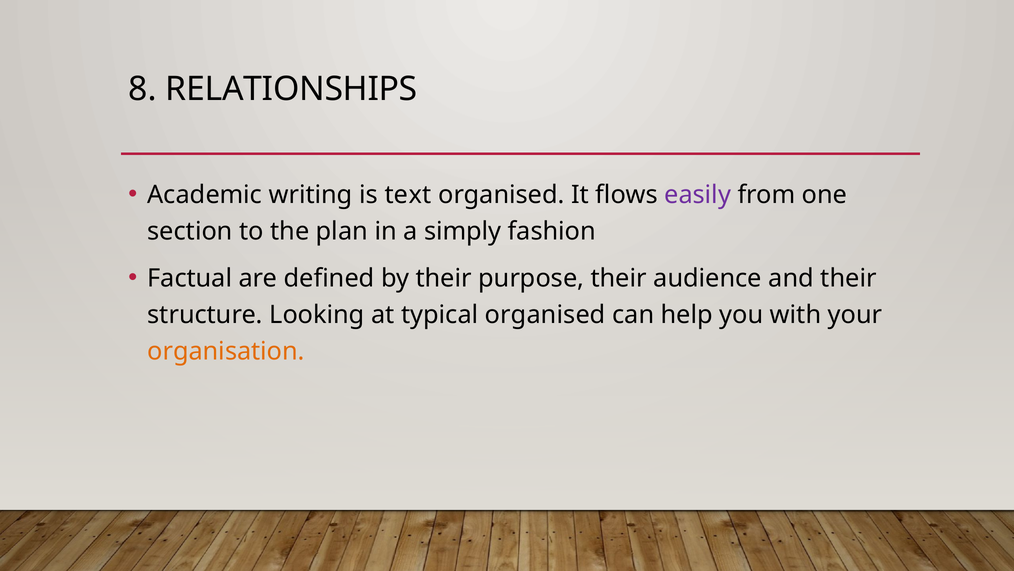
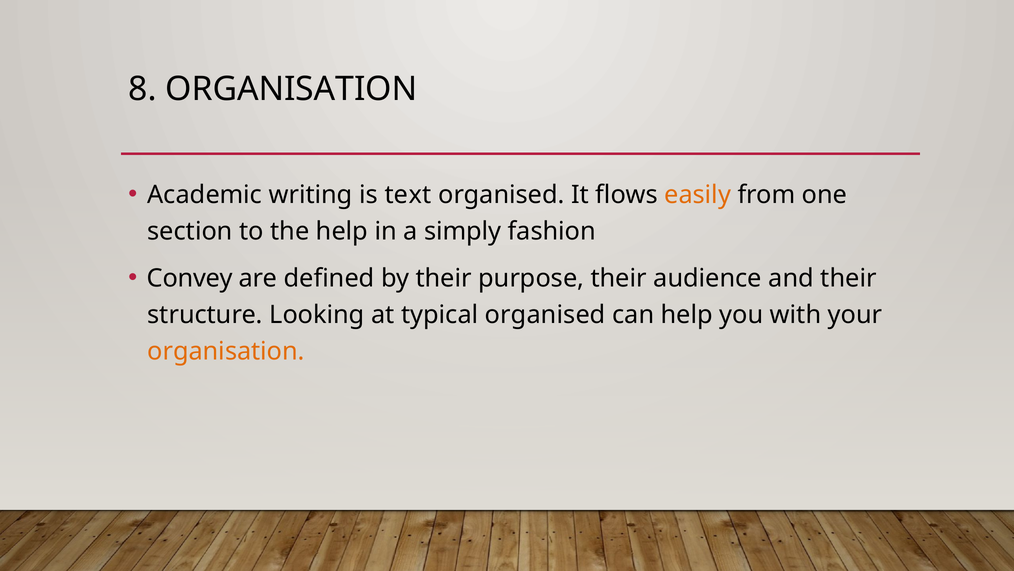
8 RELATIONSHIPS: RELATIONSHIPS -> ORGANISATION (291, 89)
easily colour: purple -> orange (698, 195)
the plan: plan -> help (342, 231)
Factual: Factual -> Convey (190, 278)
